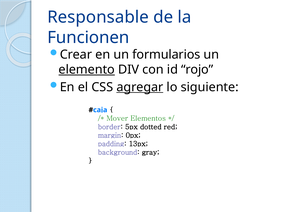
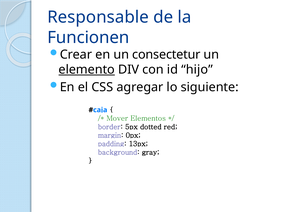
formularios: formularios -> consectetur (166, 55)
rojo: rojo -> hijo (197, 70)
agregar underline: present -> none (140, 87)
